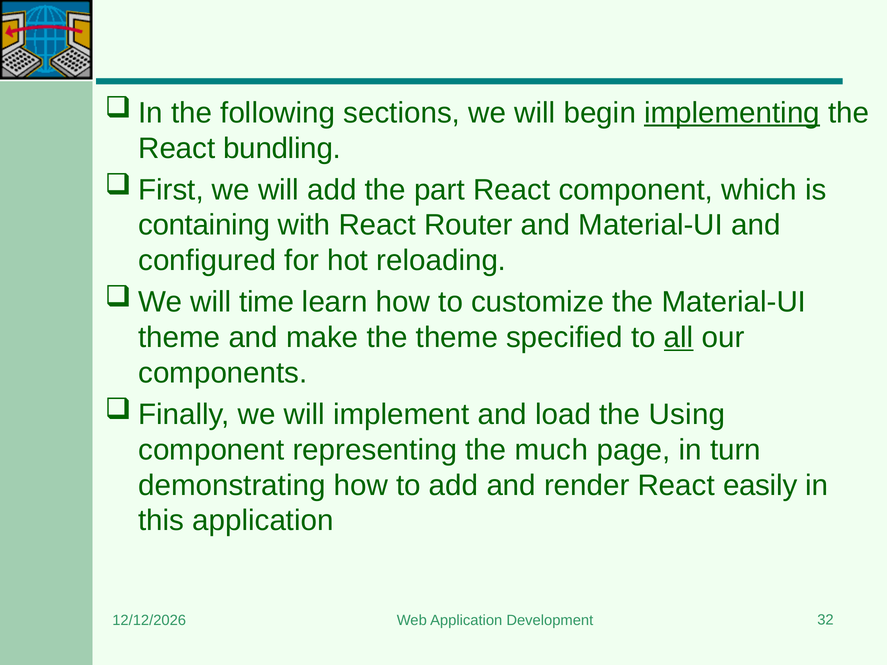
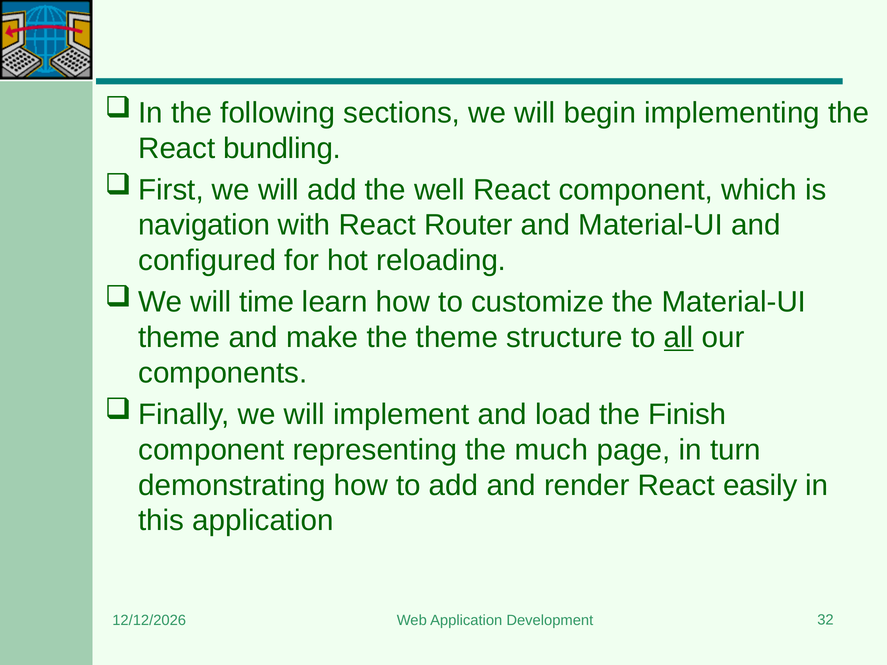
implementing underline: present -> none (732, 113)
part: part -> well (439, 190)
containing: containing -> navigation (204, 225)
specified: specified -> structure (564, 338)
Using: Using -> Finish (687, 414)
